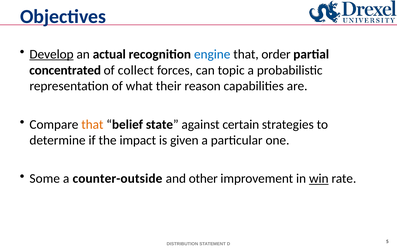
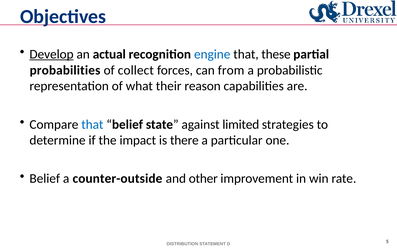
order: order -> these (276, 54)
concentrated: concentrated -> probabilities (65, 70)
topic: topic -> from (231, 70)
that colour: orange -> blue (92, 124)
certain: certain -> limited (241, 124)
given: given -> there (184, 140)
Some: Some -> Belief (45, 179)
win underline: present -> none (319, 179)
